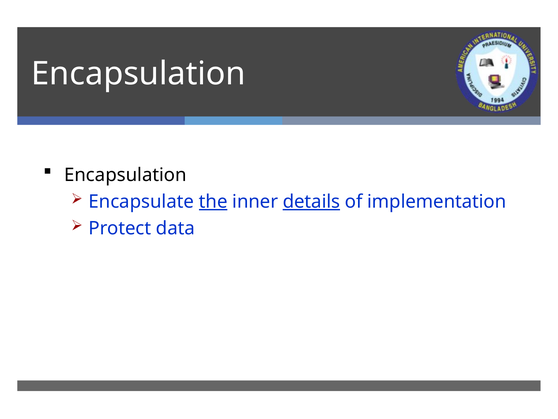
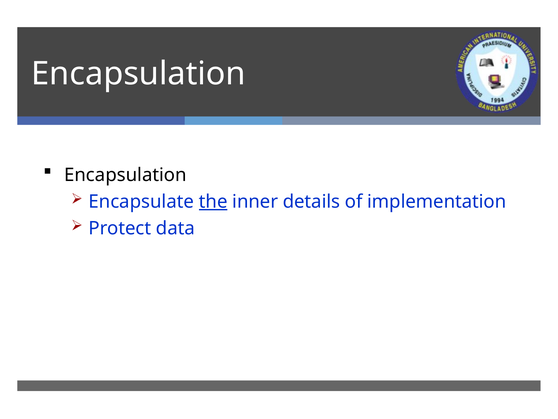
details underline: present -> none (311, 201)
